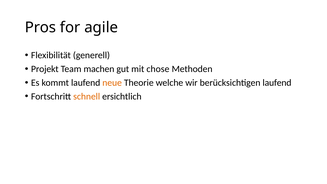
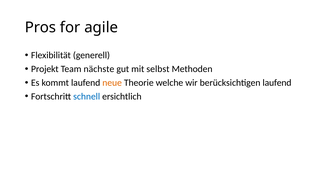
machen: machen -> nächste (99, 69)
chose: chose -> selbst (158, 69)
schnell colour: orange -> blue (87, 96)
